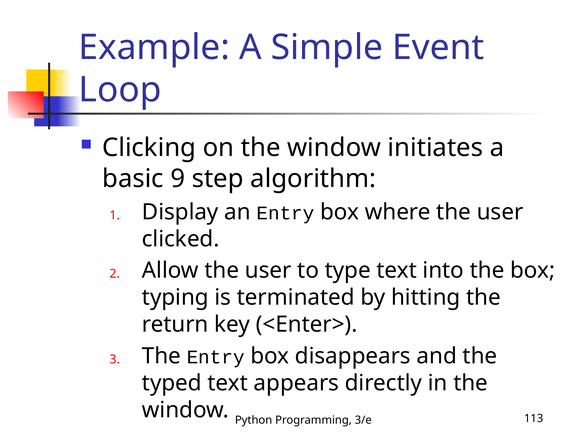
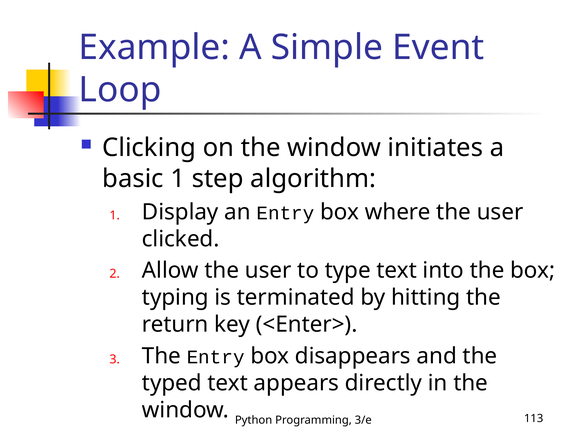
basic 9: 9 -> 1 (178, 178)
